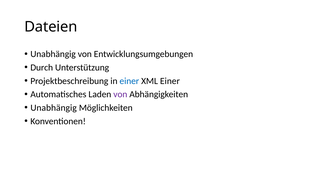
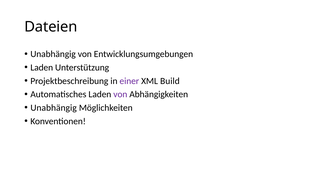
Durch: Durch -> Laden (42, 68)
einer colour: blue -> purple (129, 81)
XML Einer: Einer -> Build (170, 81)
